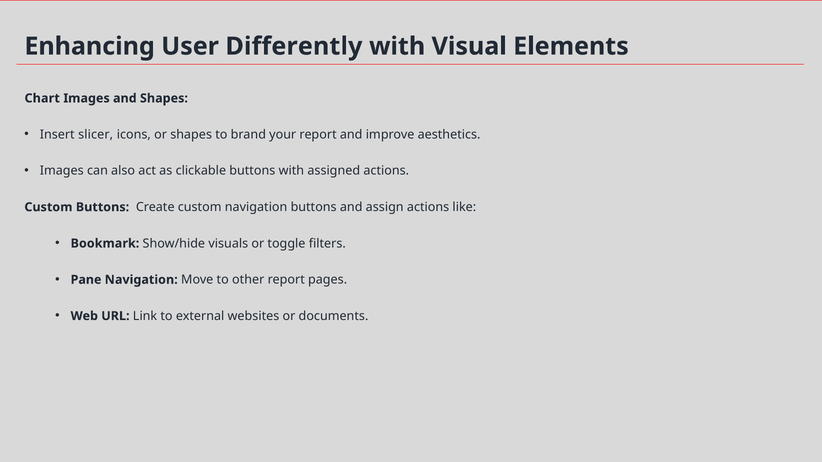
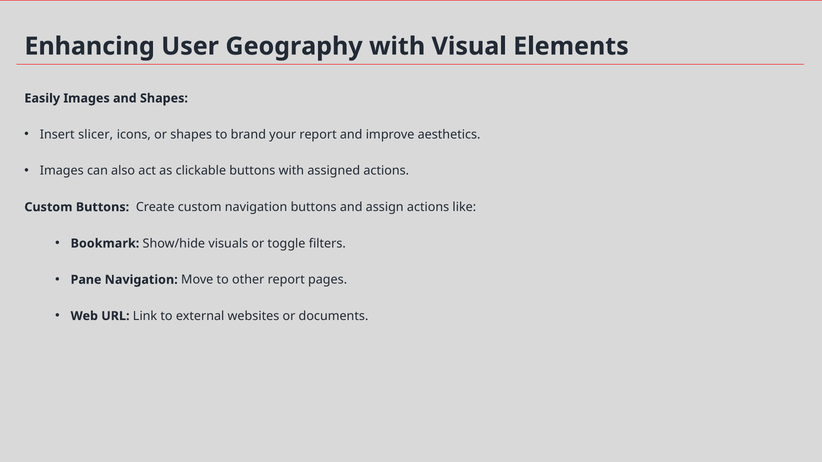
Differently: Differently -> Geography (294, 46)
Chart: Chart -> Easily (42, 98)
